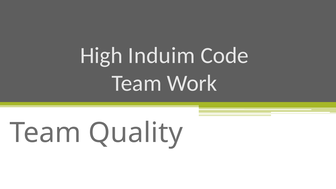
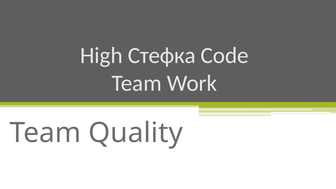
Induim: Induim -> Стефка (162, 56)
